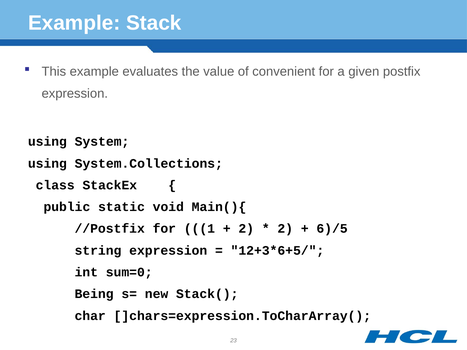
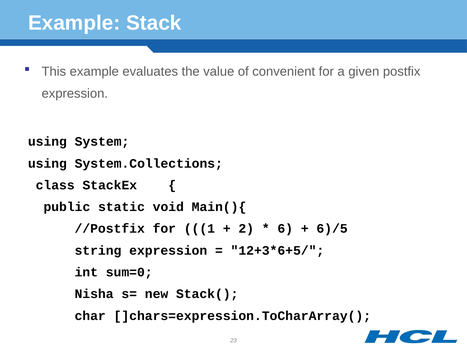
2: 2 -> 6 (285, 229)
Being: Being -> Nisha (94, 294)
